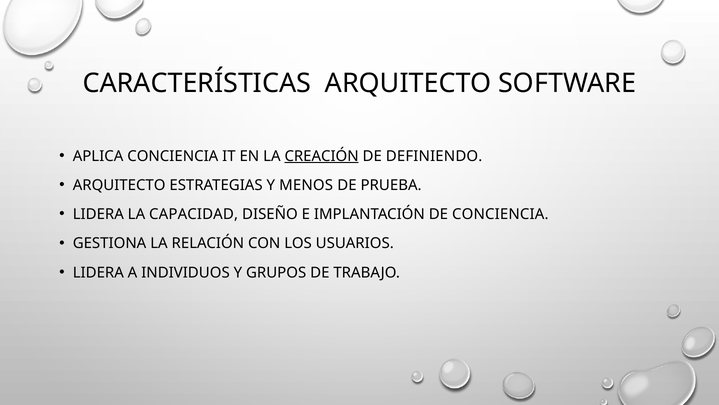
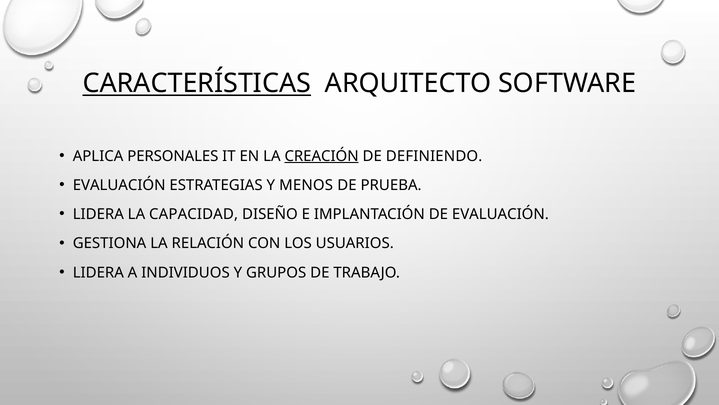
CARACTERÍSTICAS underline: none -> present (197, 83)
APLICA CONCIENCIA: CONCIENCIA -> PERSONALES (173, 156)
ARQUITECTO: ARQUITECTO -> EVALUACIÓN (119, 185)
DE CONCIENCIA: CONCIENCIA -> EVALUACIÓN (500, 214)
